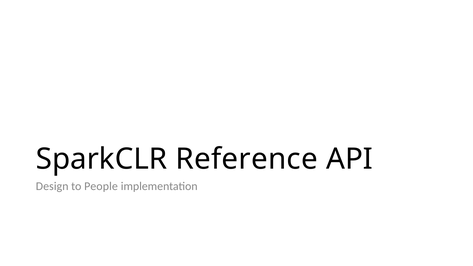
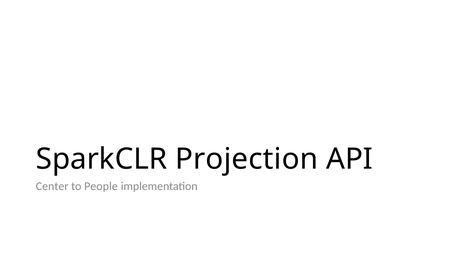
Reference: Reference -> Projection (247, 159)
Design: Design -> Center (52, 186)
